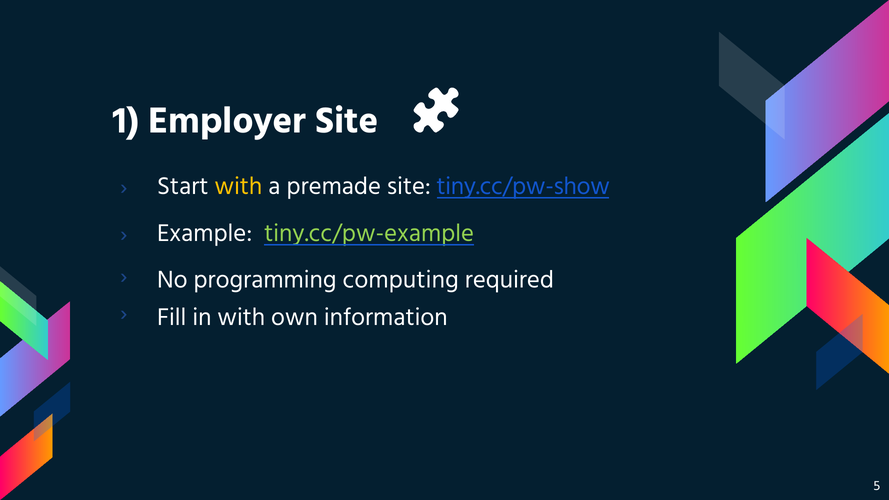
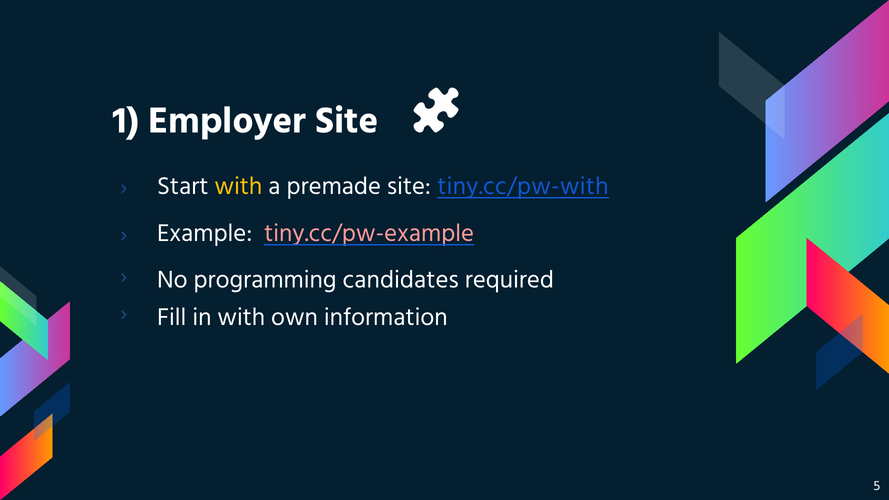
tiny.cc/pw-show: tiny.cc/pw-show -> tiny.cc/pw-with (523, 186)
tiny.cc/pw-example colour: light green -> pink (369, 233)
computing: computing -> candidates (401, 280)
